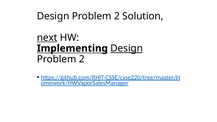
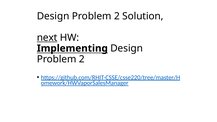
Design underline: present -> none (127, 48)
